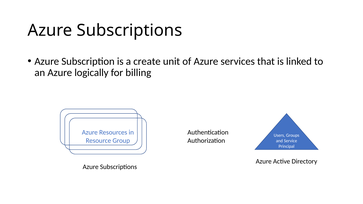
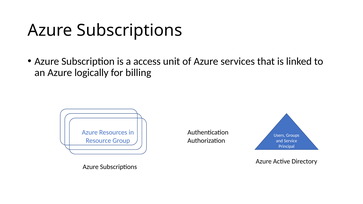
create: create -> access (147, 61)
